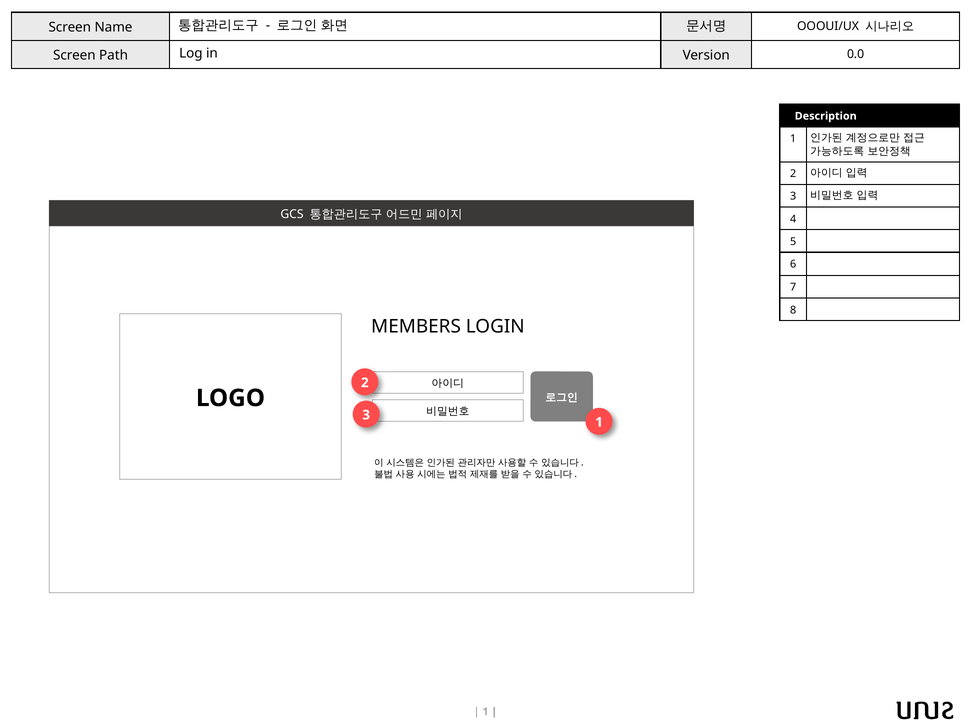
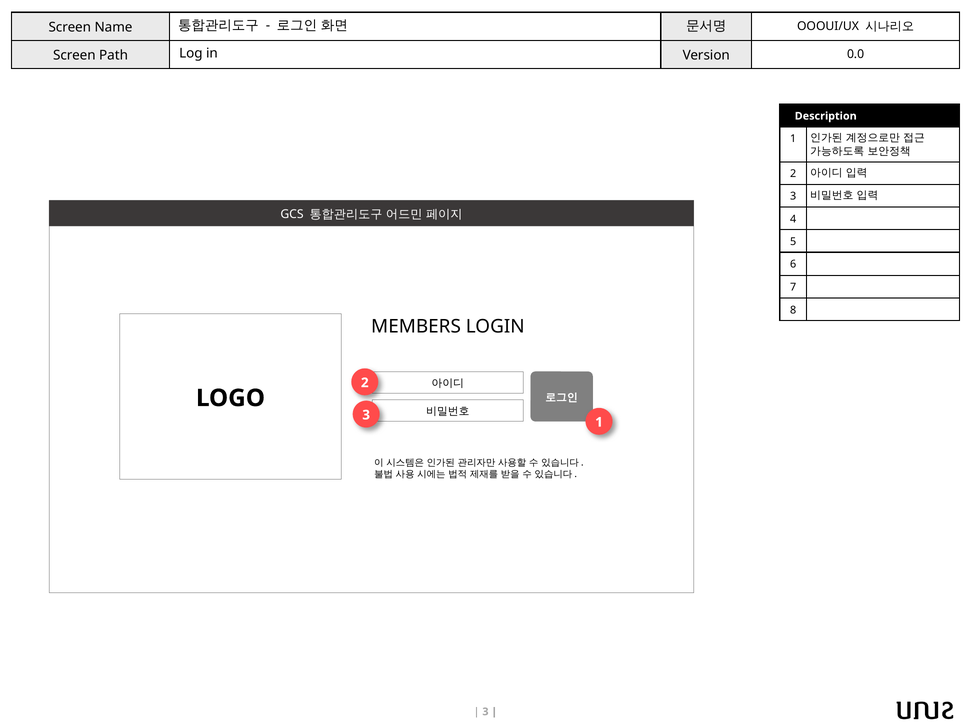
1: 1 -> 3 (485, 712)
